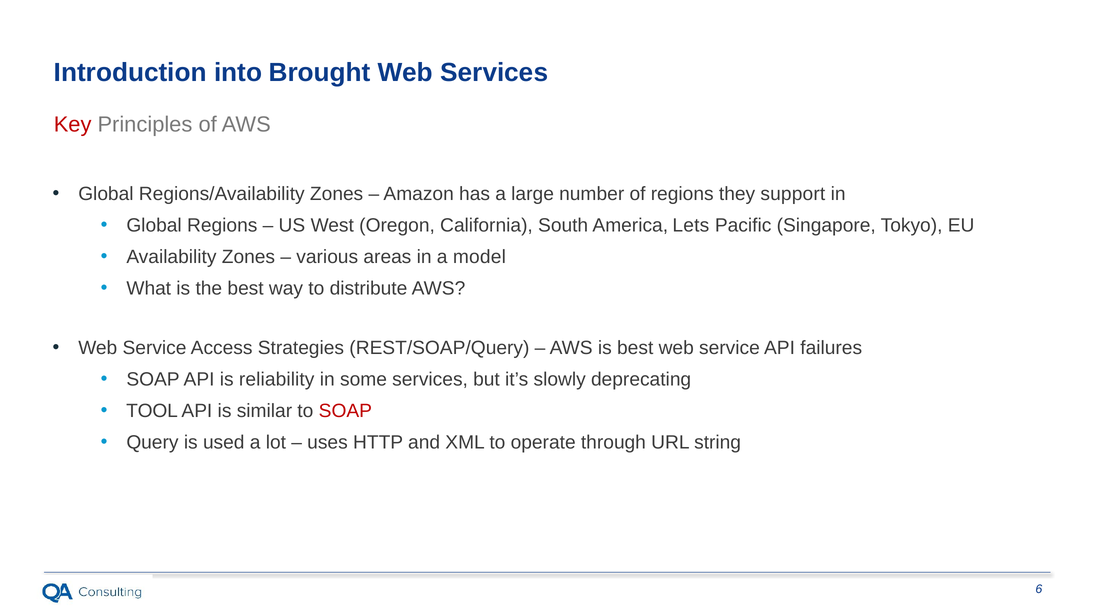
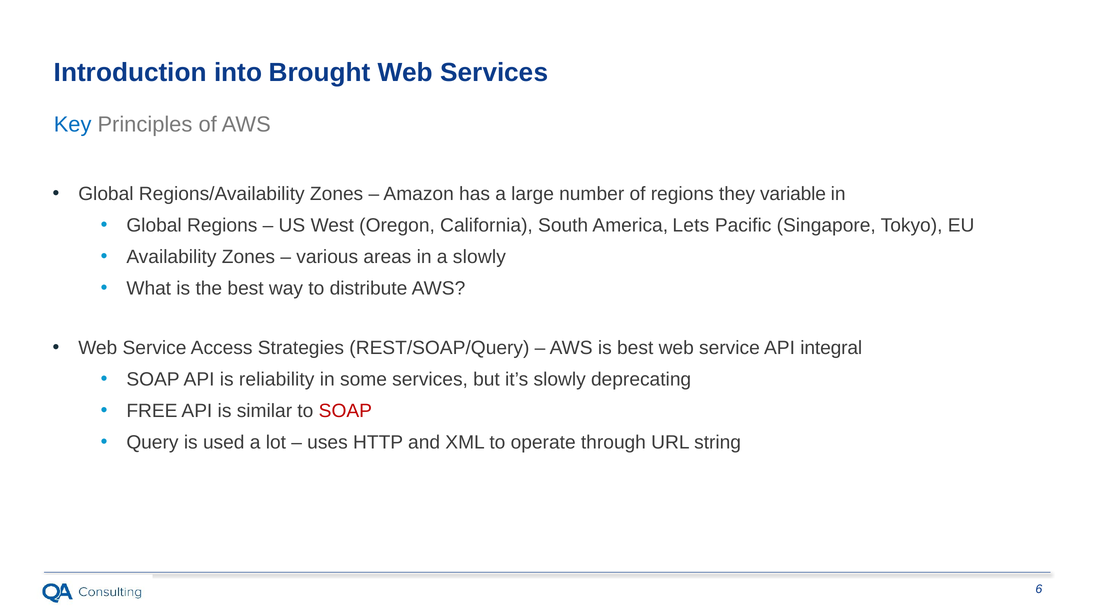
Key colour: red -> blue (73, 124)
support: support -> variable (793, 194)
a model: model -> slowly (479, 257)
failures: failures -> integral (831, 348)
TOOL: TOOL -> FREE (152, 411)
